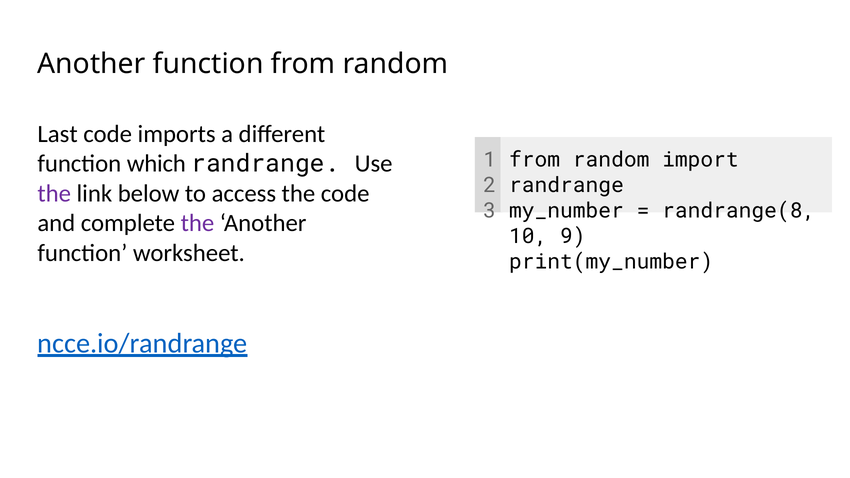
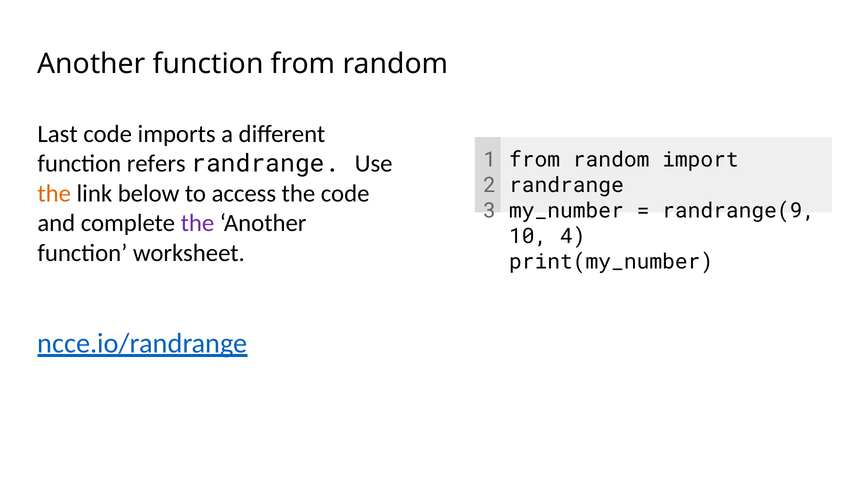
which: which -> refers (156, 164)
the colour: purple -> orange (54, 193)
randrange(8: randrange(8 -> randrange(9 (739, 211)
9: 9 -> 4 (573, 236)
